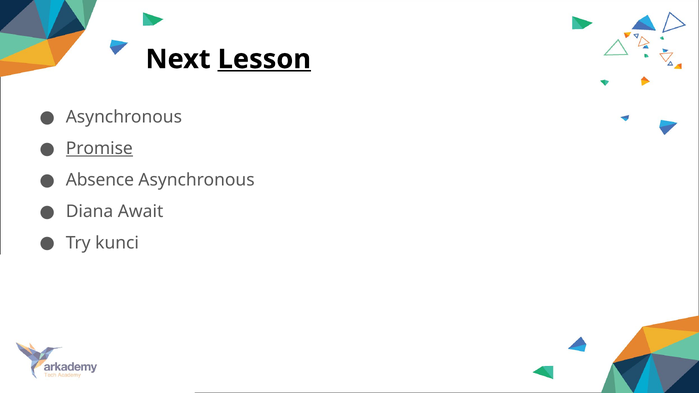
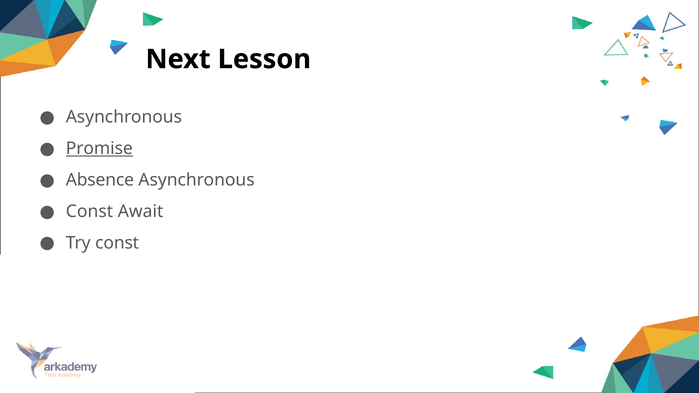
Lesson underline: present -> none (264, 59)
Diana: Diana -> Const (89, 212)
Try kunci: kunci -> const (117, 243)
